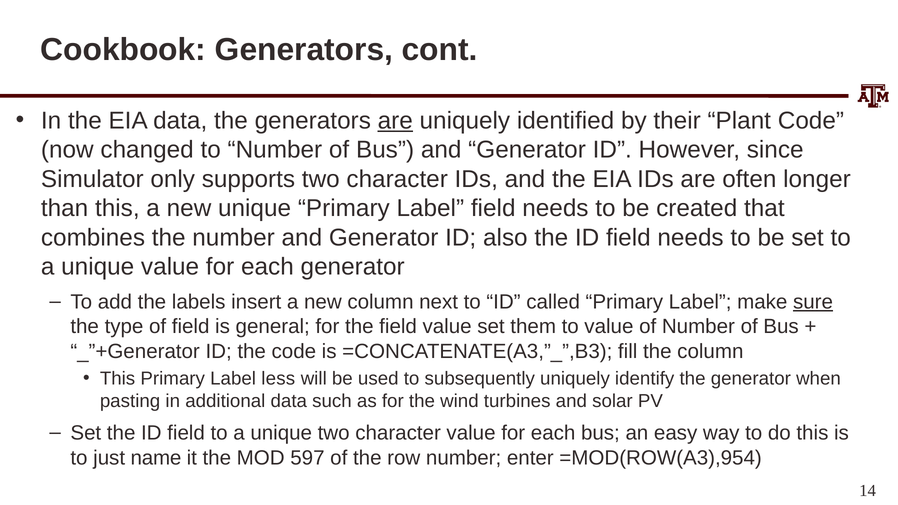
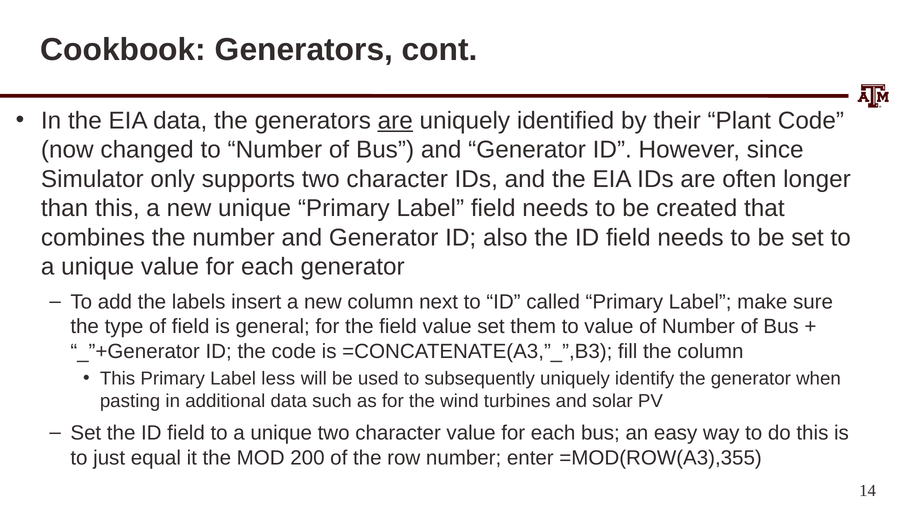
sure underline: present -> none (813, 302)
name: name -> equal (156, 458)
597: 597 -> 200 (307, 458)
=MOD(ROW(A3),954: =MOD(ROW(A3),954 -> =MOD(ROW(A3),355 (661, 458)
